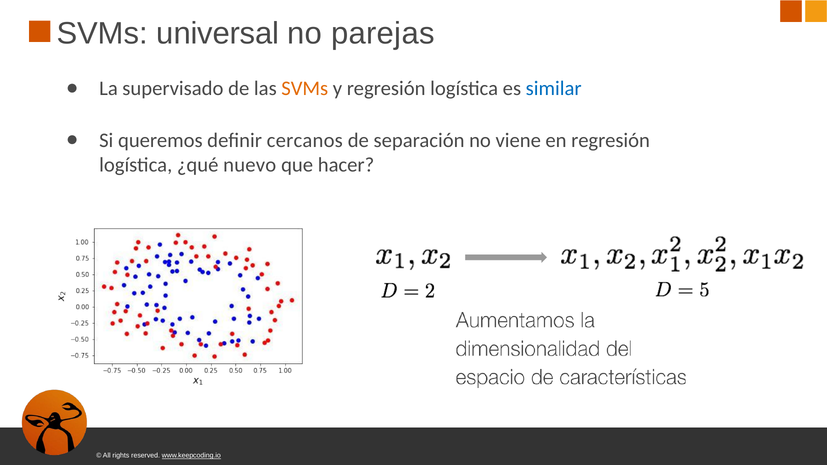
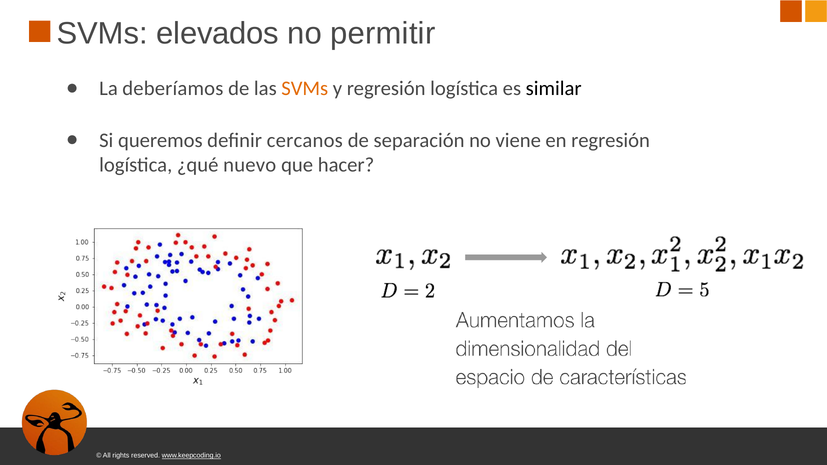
universal: universal -> elevados (218, 34)
parejas: parejas -> permitir (383, 34)
supervisado: supervisado -> deberíamos (173, 88)
similar colour: blue -> black (554, 88)
